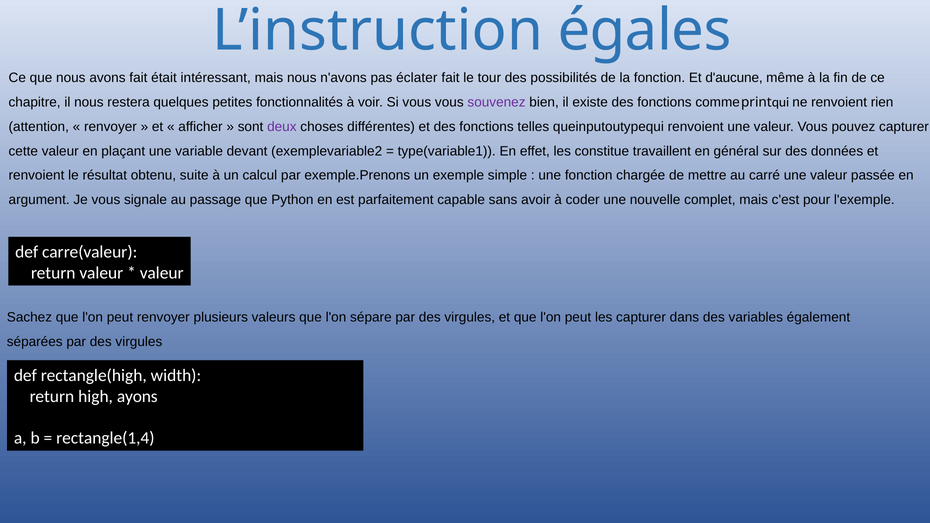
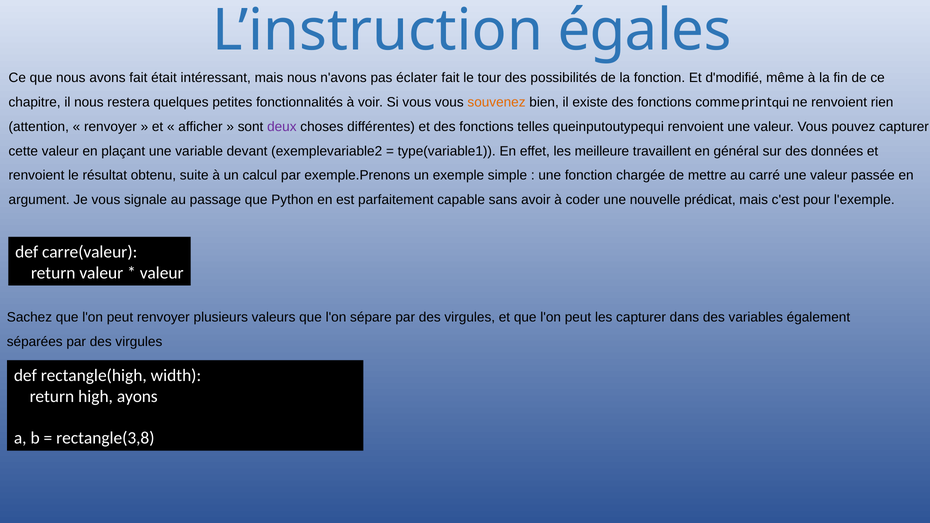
d'aucune: d'aucune -> d'modifié (734, 78)
souvenez colour: purple -> orange (497, 102)
constitue: constitue -> meilleure (602, 151)
complet: complet -> prédicat (710, 200)
rectangle(1,4: rectangle(1,4 -> rectangle(3,8 (105, 438)
